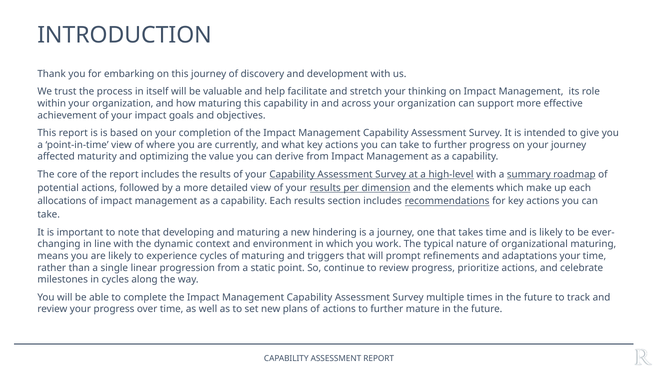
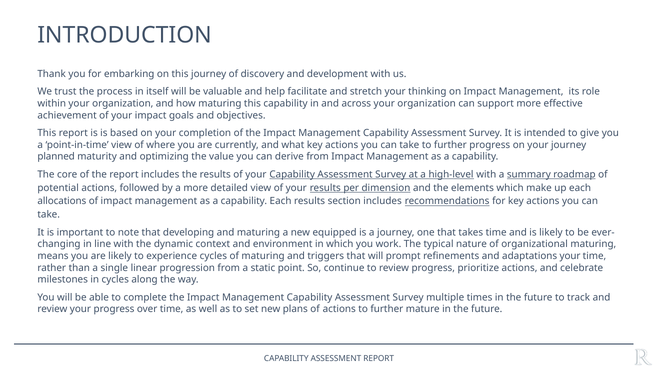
affected: affected -> planned (56, 157)
hindering: hindering -> equipped (335, 232)
